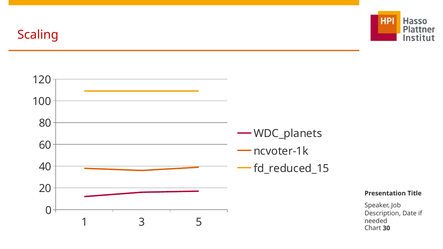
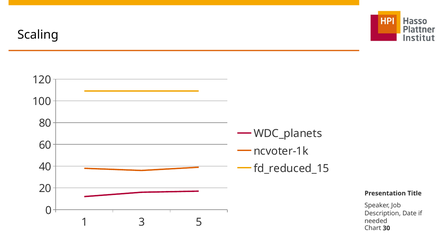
Scaling colour: red -> black (38, 35)
